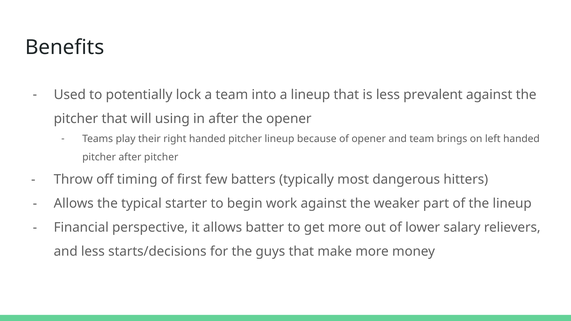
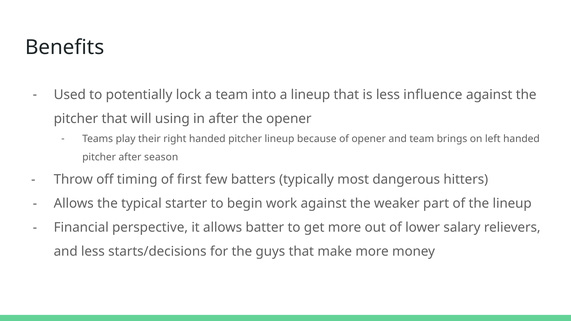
prevalent: prevalent -> influence (433, 95)
after pitcher: pitcher -> season (161, 157)
